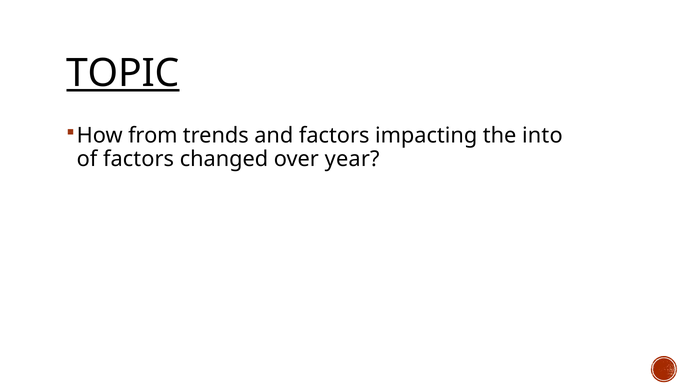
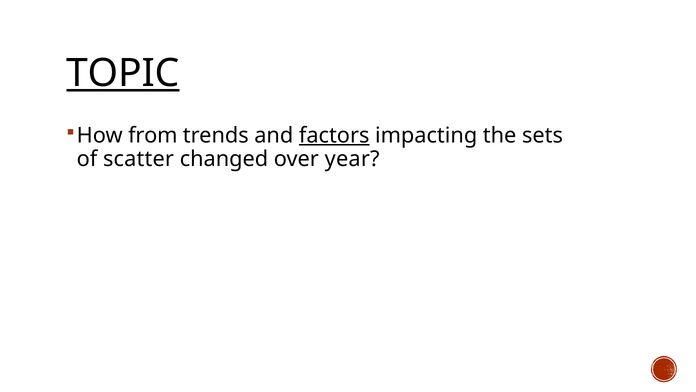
factors underline: none -> present (334, 135)
into: into -> sets (542, 135)
of factors: factors -> scatter (138, 159)
